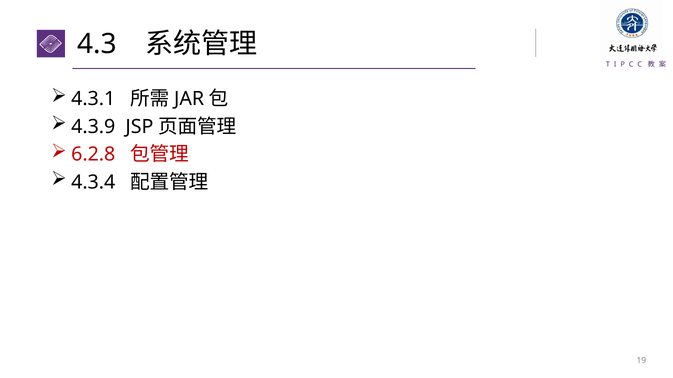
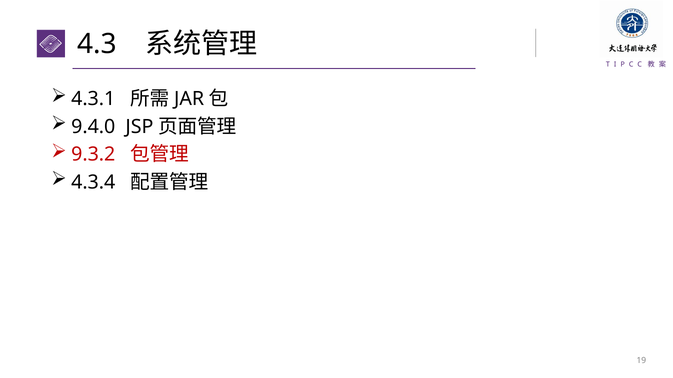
4.3.9: 4.3.9 -> 9.4.0 (93, 127)
6.2.8: 6.2.8 -> 9.3.2 (93, 155)
